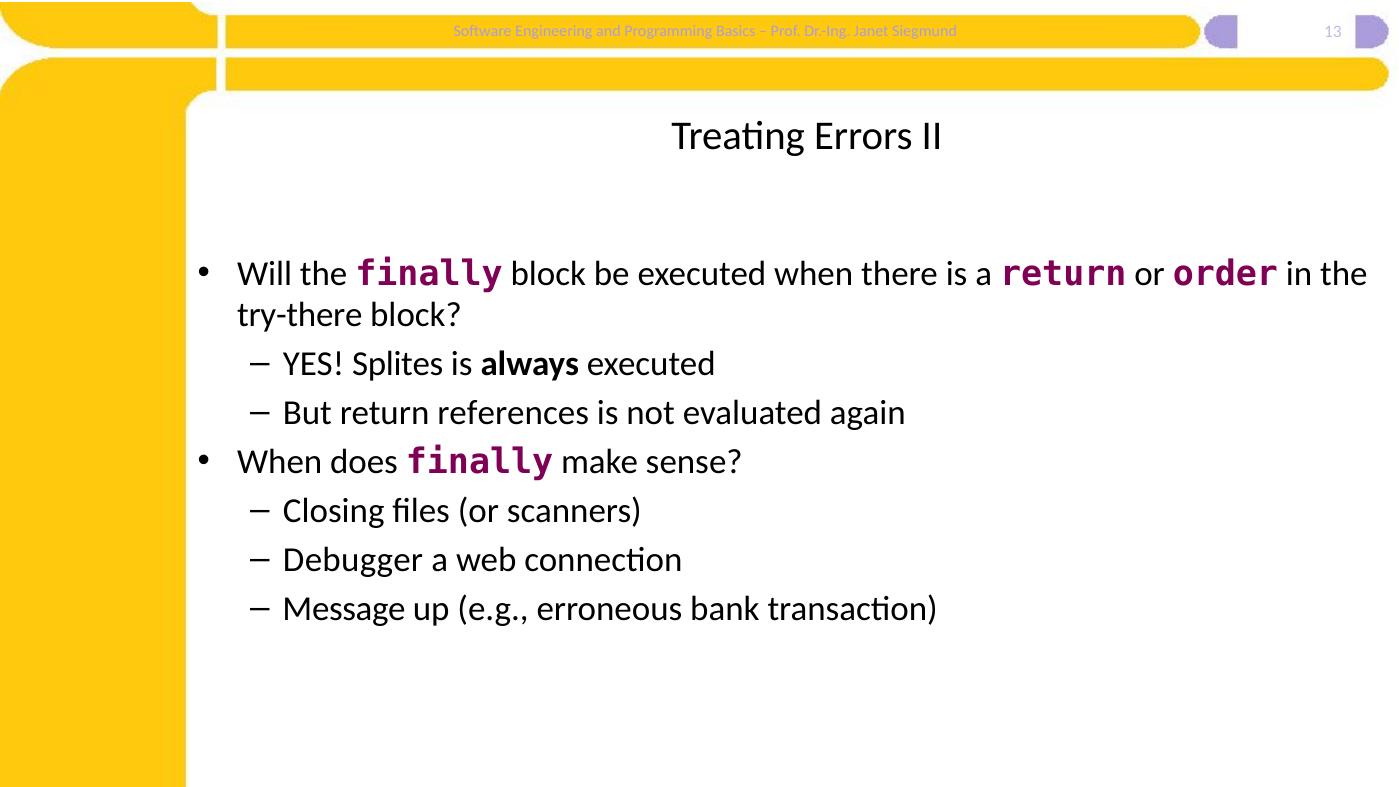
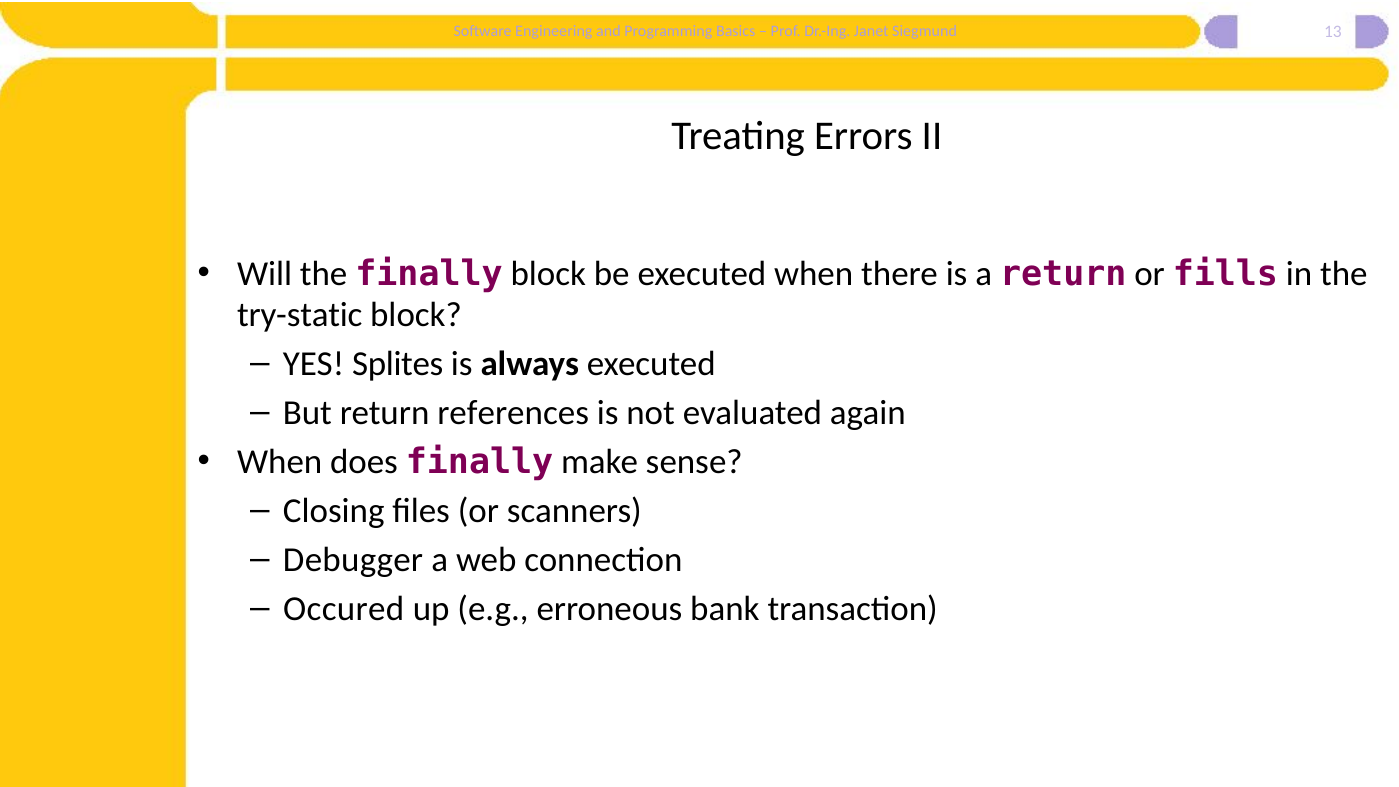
order: order -> fills (1225, 273)
try-there: try-there -> try-static (300, 315)
Message: Message -> Occured (344, 609)
